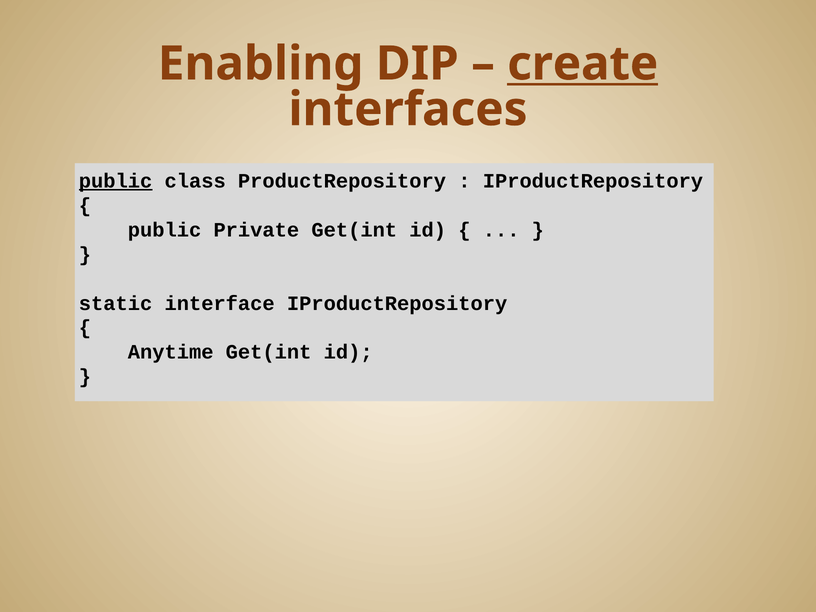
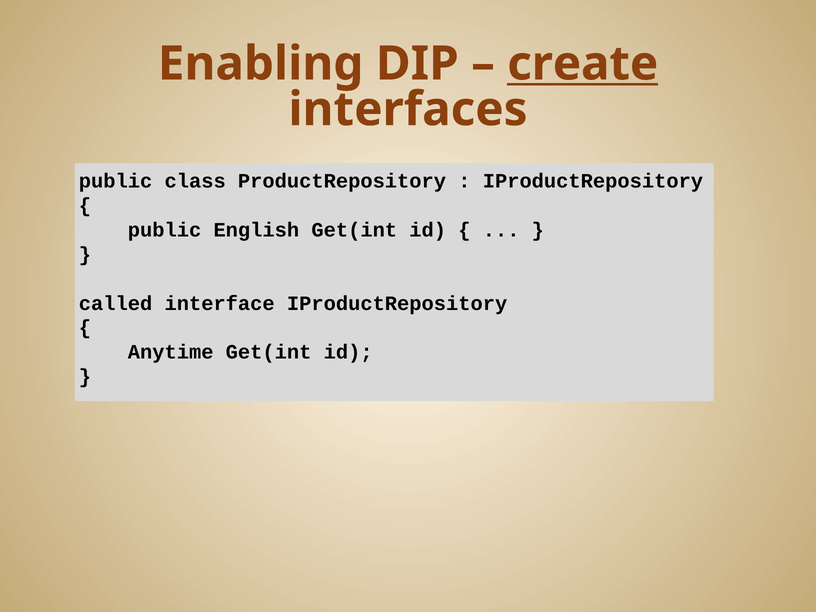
public underline: present -> none (116, 181)
Private: Private -> English (256, 230)
static: static -> called (116, 303)
